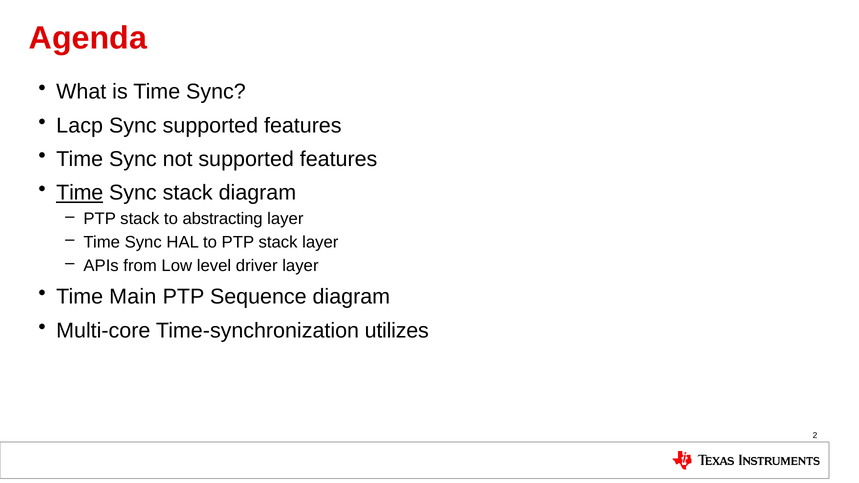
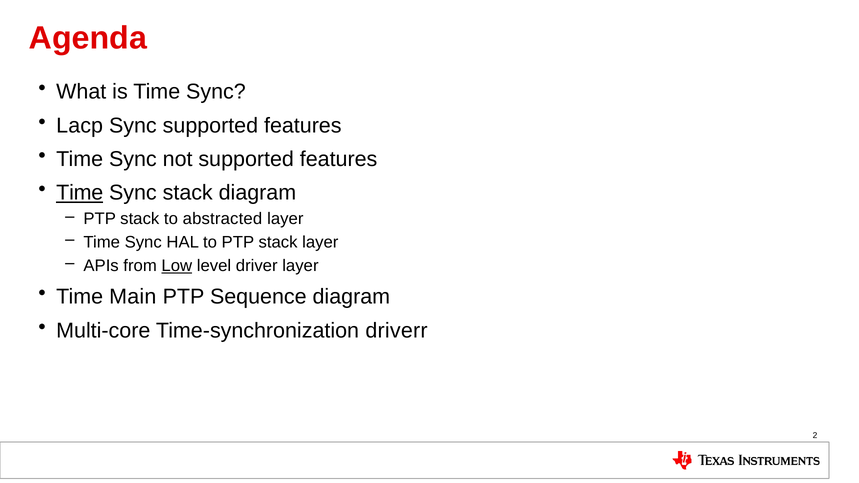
abstracting: abstracting -> abstracted (222, 219)
Low underline: none -> present (177, 266)
utilizes: utilizes -> driverr (397, 331)
